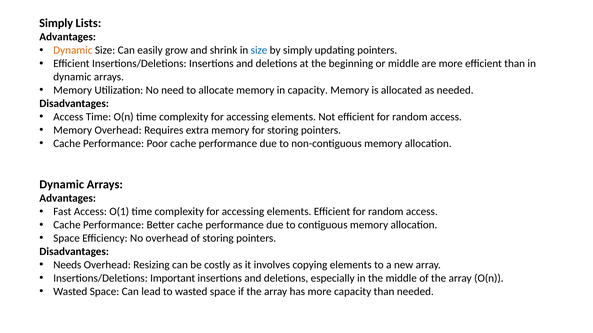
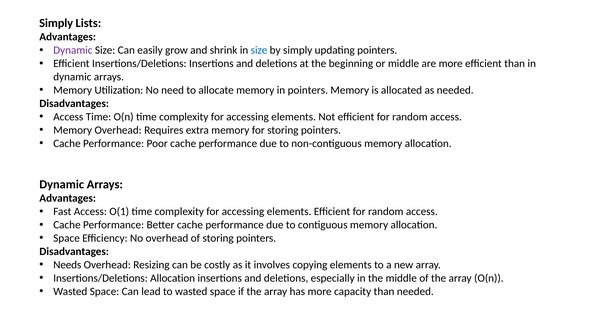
Dynamic colour: orange -> purple (73, 50)
in capacity: capacity -> pointers (308, 90)
Insertions/Deletions Important: Important -> Allocation (173, 279)
